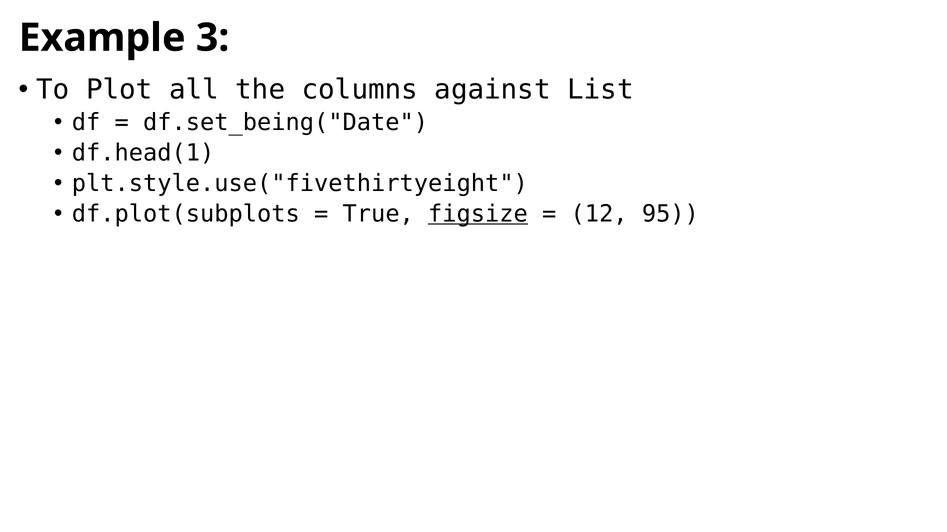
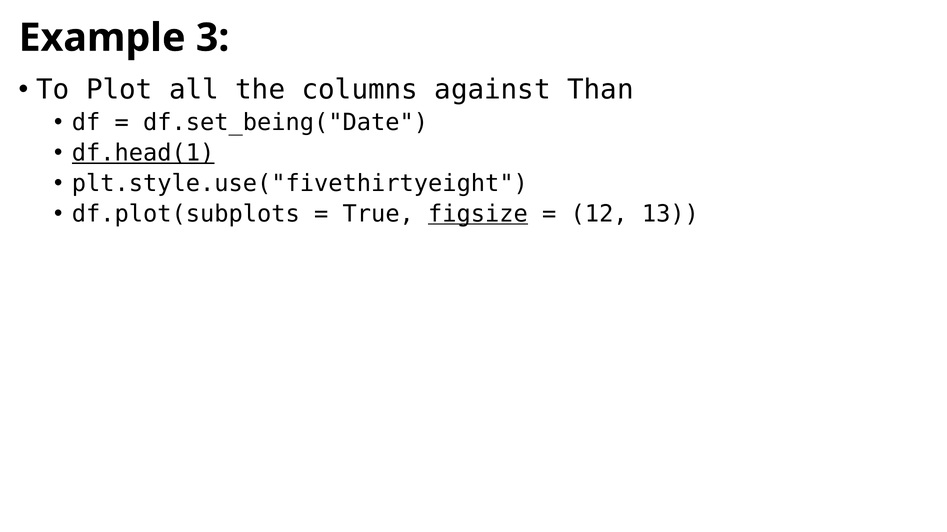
List: List -> Than (600, 90)
df.head(1 underline: none -> present (143, 153)
95: 95 -> 13 (670, 214)
